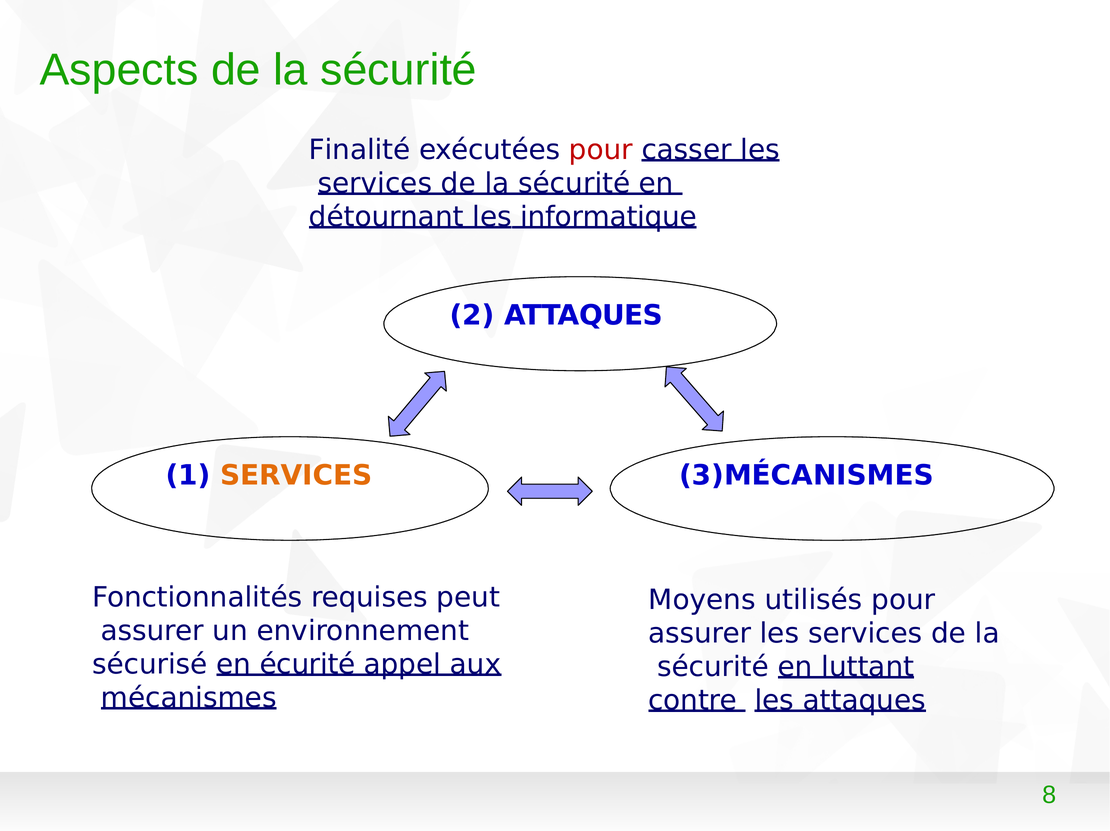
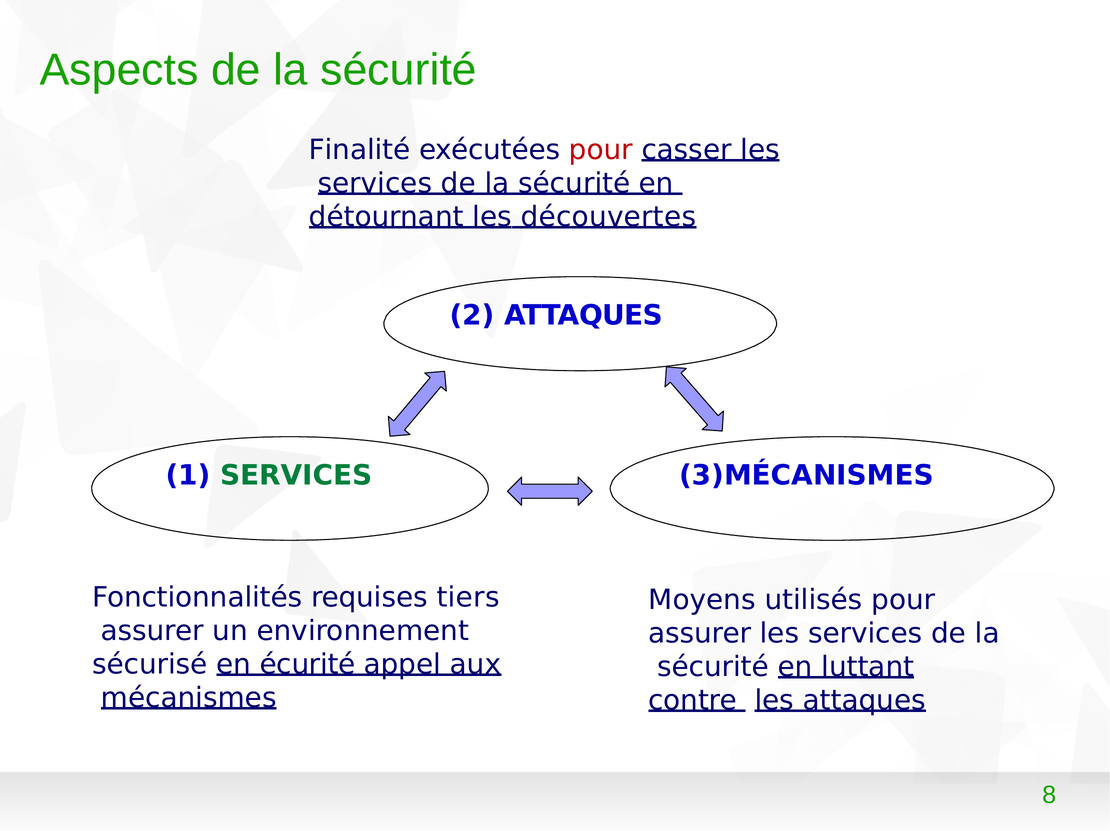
informatique: informatique -> découvertes (608, 217)
SERVICES colour: orange -> green (296, 476)
peut: peut -> tiers (468, 598)
